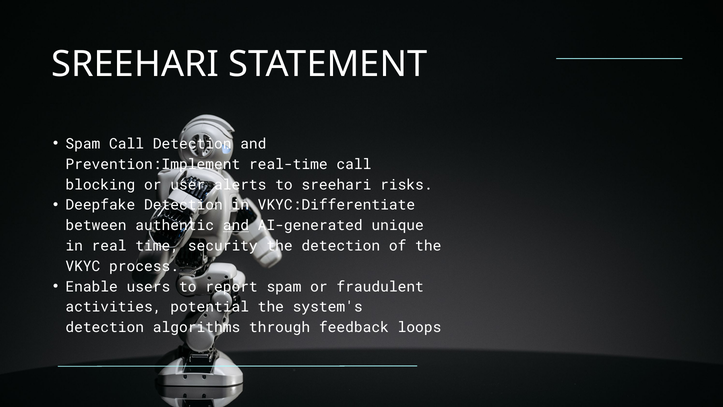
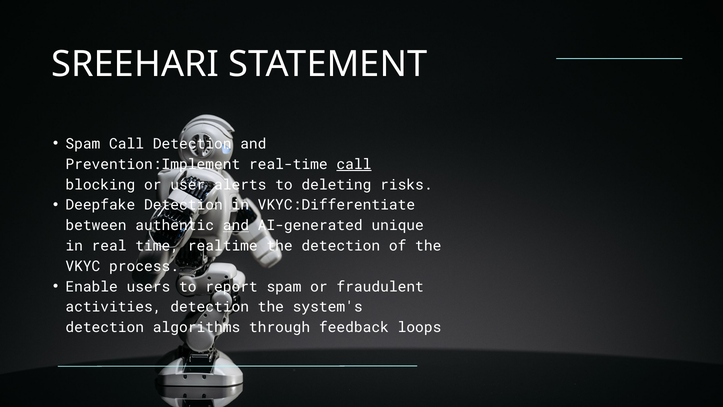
call underline: none -> present (354, 164)
to sreehari: sreehari -> deleting (336, 185)
security: security -> realtime (223, 246)
activities potential: potential -> detection (210, 307)
